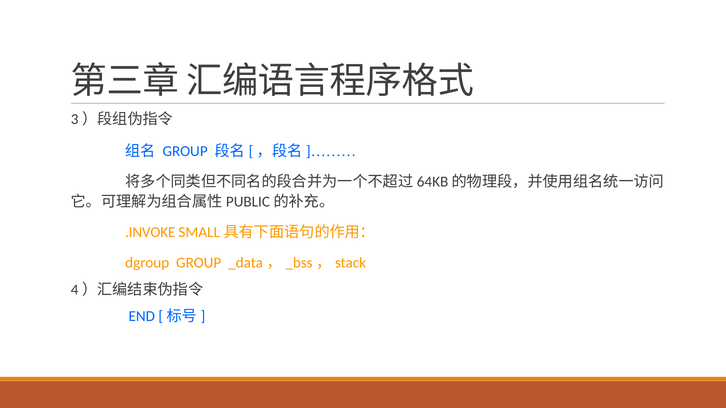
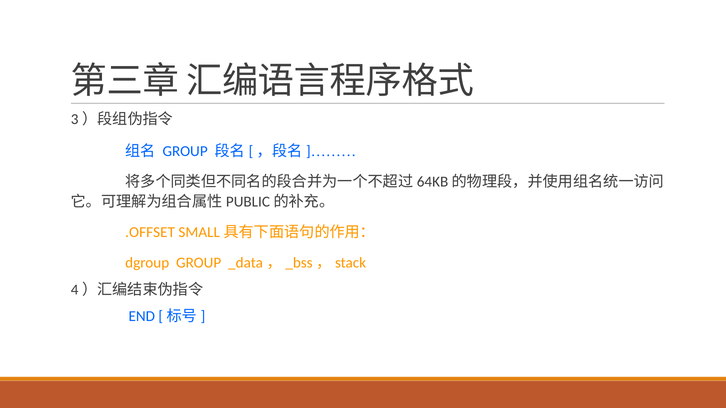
.INVOKE: .INVOKE -> .OFFSET (150, 233)
